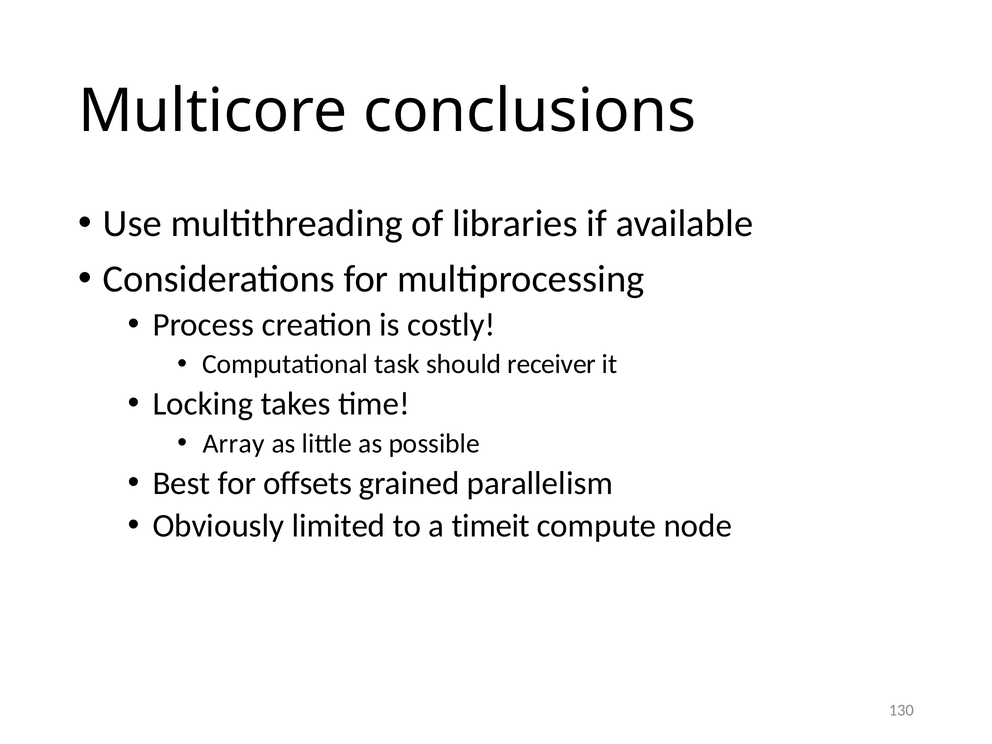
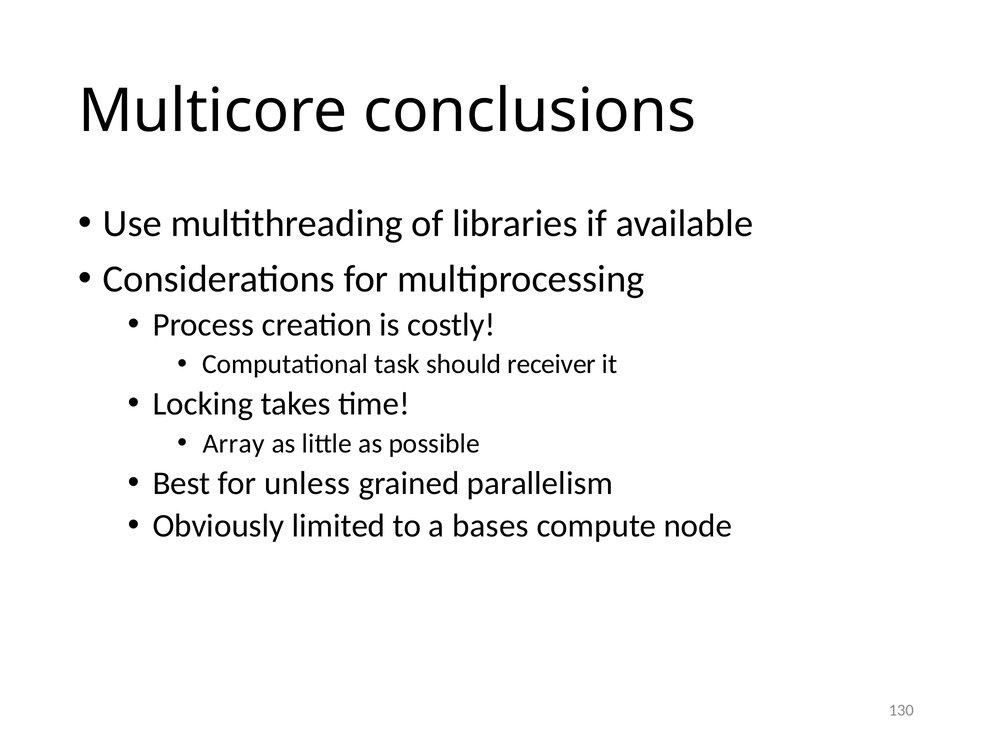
offsets: offsets -> unless (307, 483)
timeit: timeit -> bases (490, 526)
